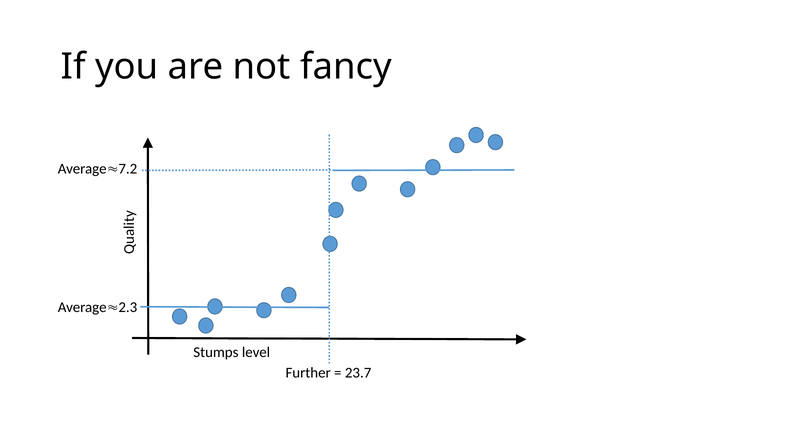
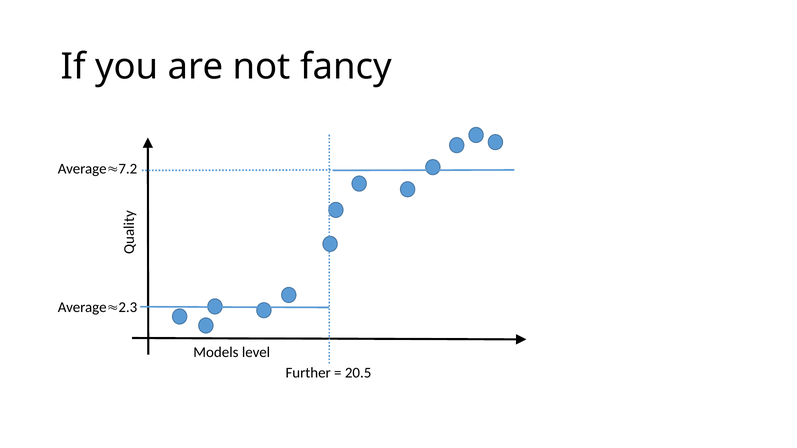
Stumps: Stumps -> Models (216, 353)
23.7: 23.7 -> 20.5 (358, 373)
